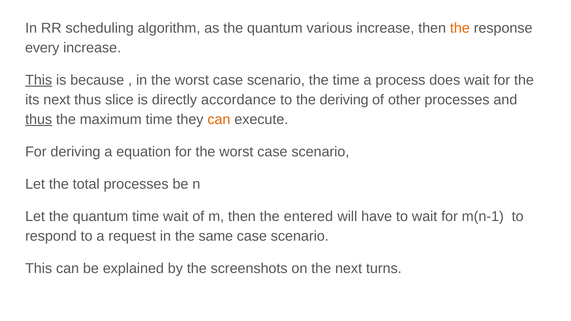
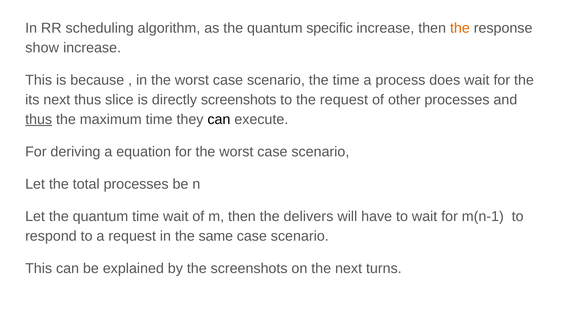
various: various -> specific (330, 28)
every: every -> show (42, 48)
This underline: present -> none (39, 80)
directly accordance: accordance -> screenshots (239, 100)
the deriving: deriving -> request (344, 100)
can colour: orange -> black (219, 119)
entered: entered -> delivers (308, 217)
